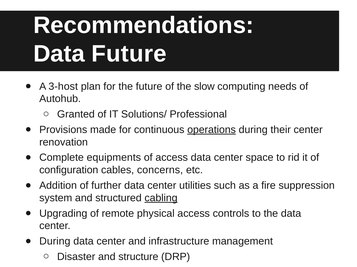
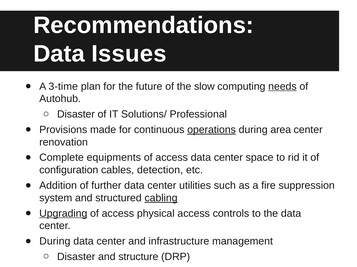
Data Future: Future -> Issues (129, 54)
3-host: 3-host -> 3-time (63, 87)
needs underline: none -> present (282, 87)
Granted: Granted -> Disaster (76, 115)
their: their -> area (281, 130)
concerns: concerns -> detection (160, 170)
Upgrading underline: none -> present (63, 214)
remote: remote -> access (118, 214)
